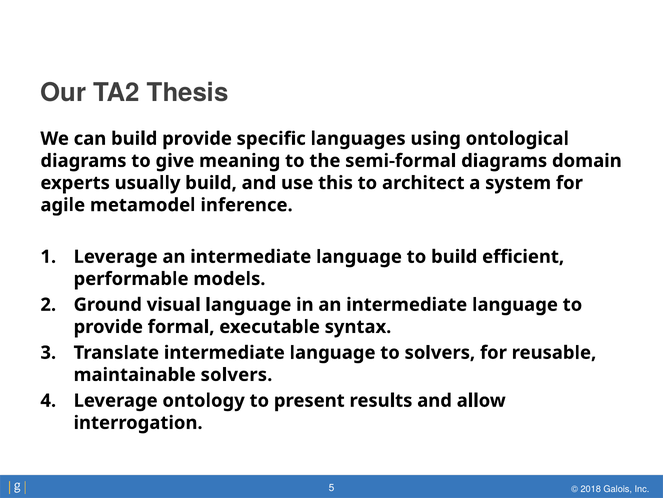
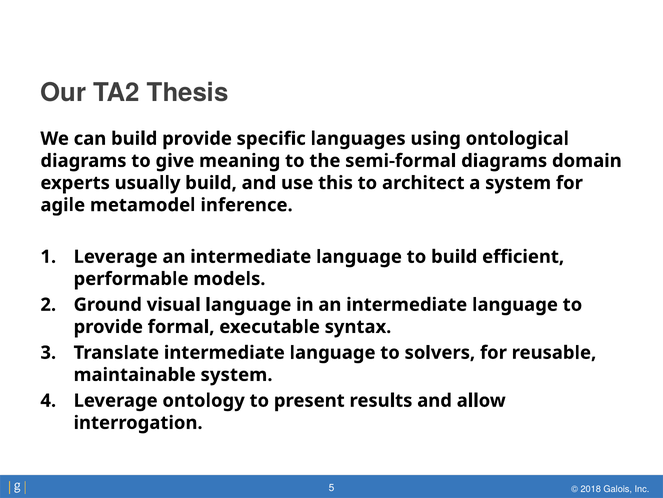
maintainable solvers: solvers -> system (237, 374)
